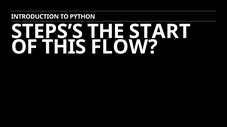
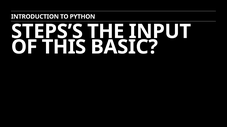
START: START -> INPUT (160, 32)
FLOW: FLOW -> BASIC (124, 47)
